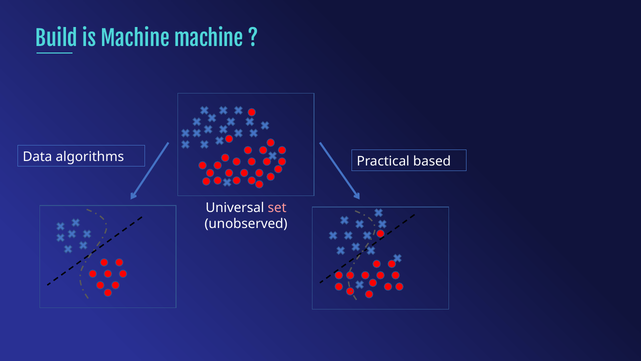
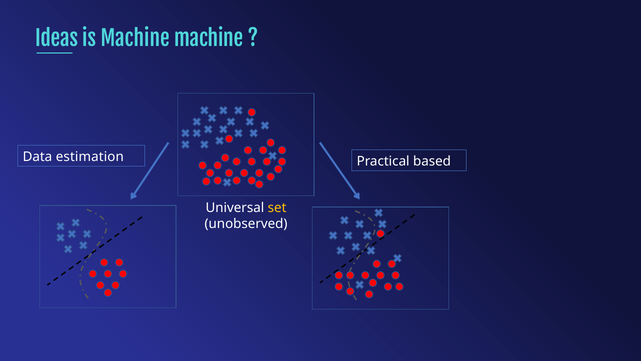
Build: Build -> Ideas (57, 39)
algorithms: algorithms -> estimation (90, 156)
set colour: pink -> yellow (277, 208)
